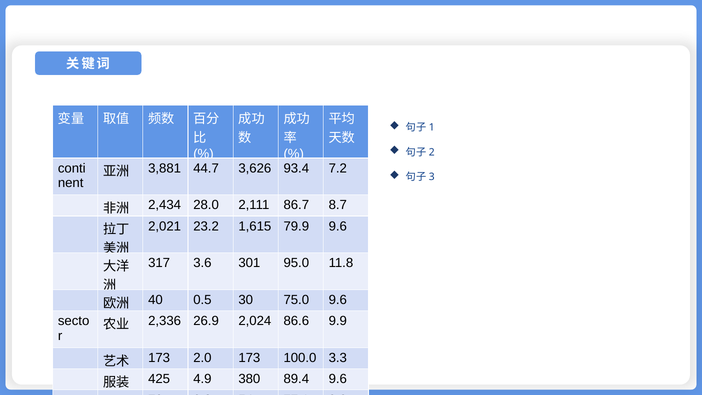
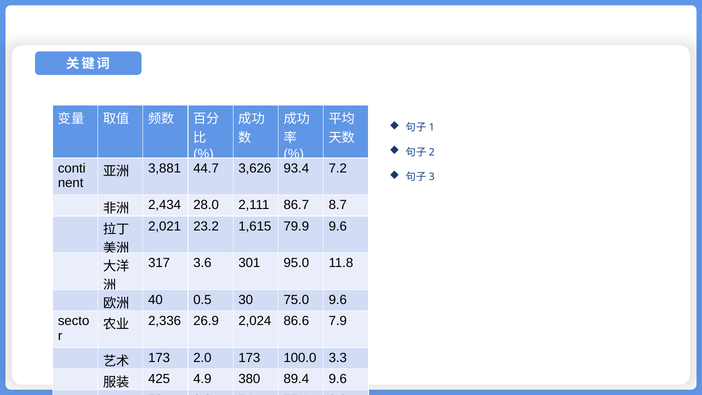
86.6 9.9: 9.9 -> 7.9 (338, 321)
